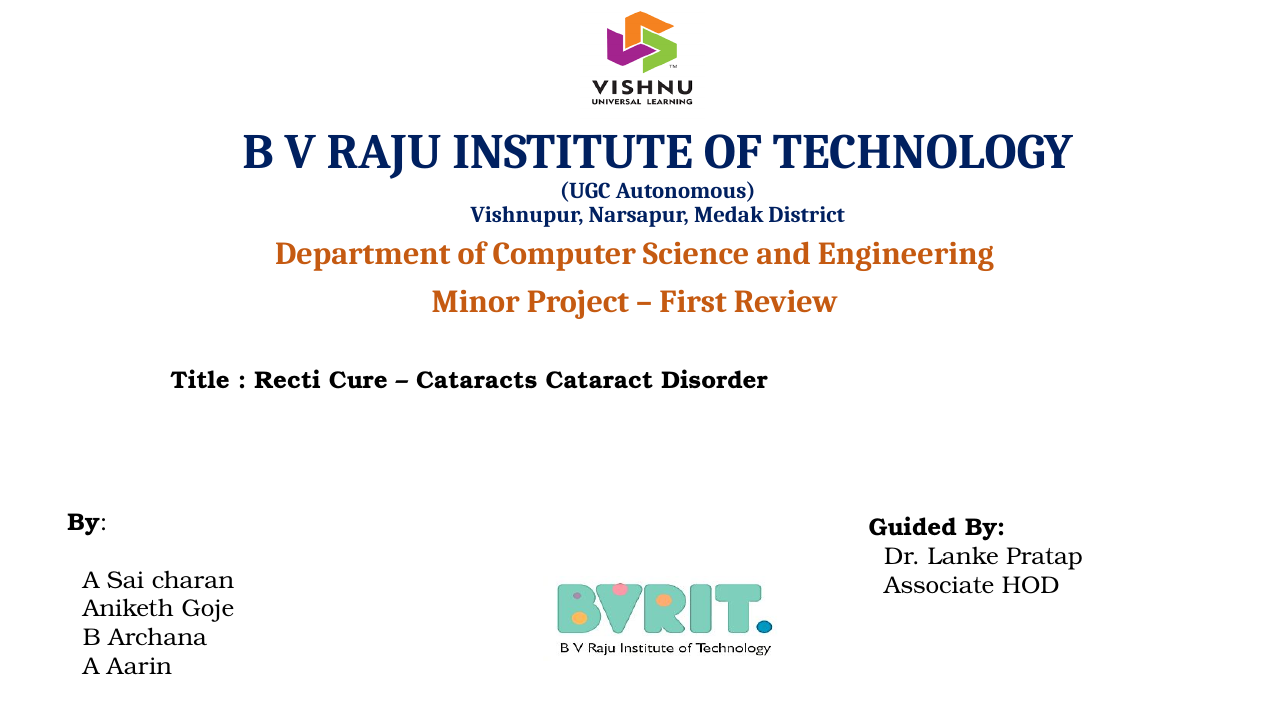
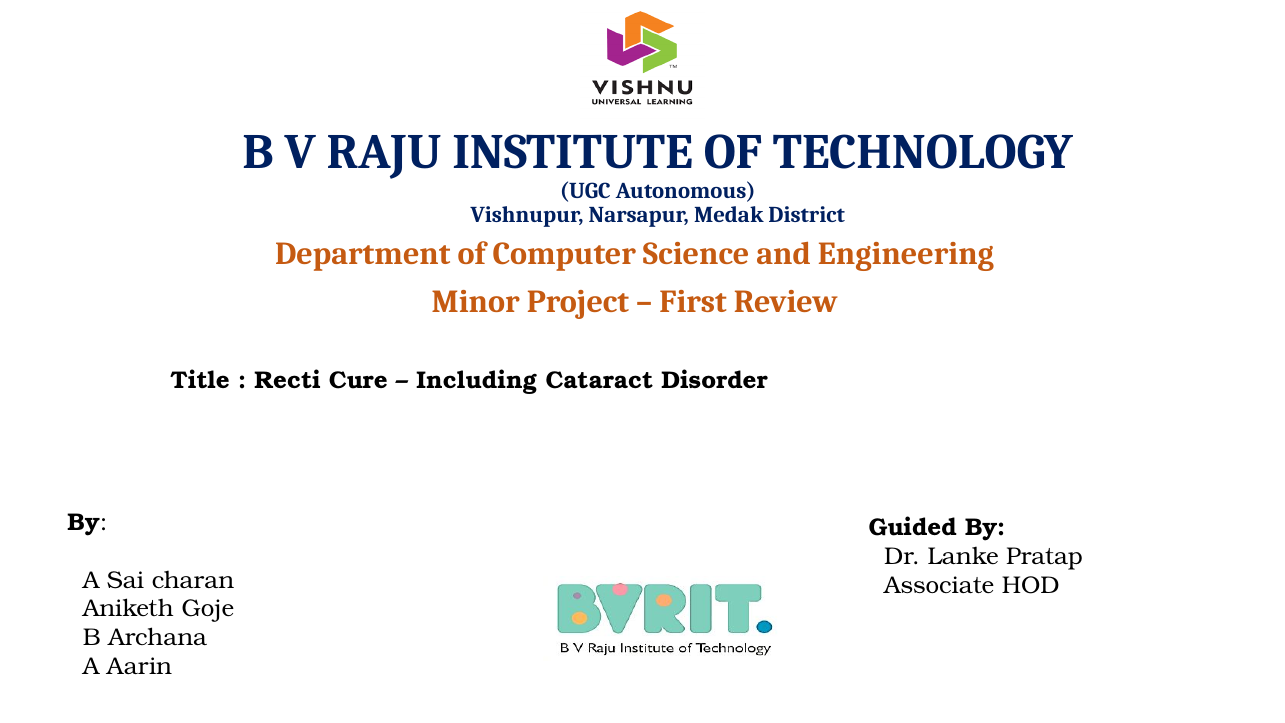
Cataracts: Cataracts -> Including (477, 380)
